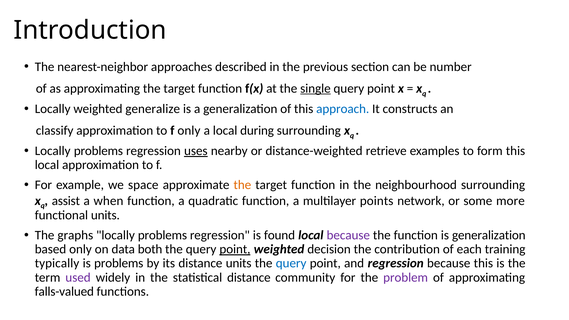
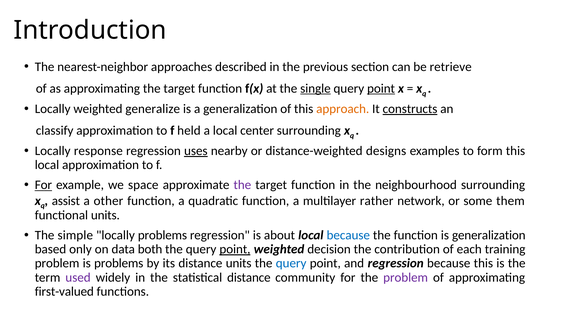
number: number -> retrieve (451, 67)
point underline: none -> present (381, 88)
approach colour: blue -> orange (343, 109)
constructs underline: none -> present (410, 109)
f only: only -> held (189, 131)
during: during -> center (257, 131)
problems: problems -> response (98, 151)
retrieve: retrieve -> designs (386, 151)
For underline: none -> present (43, 185)
the colour: orange -> purple (242, 185)
when: when -> other (108, 201)
points: points -> rather (377, 201)
more: more -> them (510, 201)
graphs: graphs -> simple (75, 235)
found: found -> about (279, 235)
because colour: purple -> blue (348, 235)
typically: typically -> problem (57, 263)
falls-valued: falls-valued -> first-valued (64, 292)
